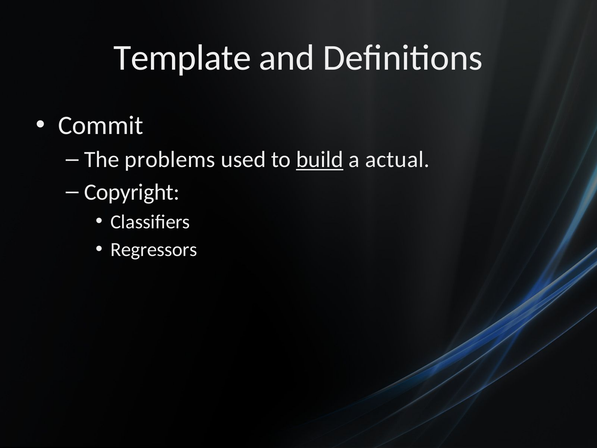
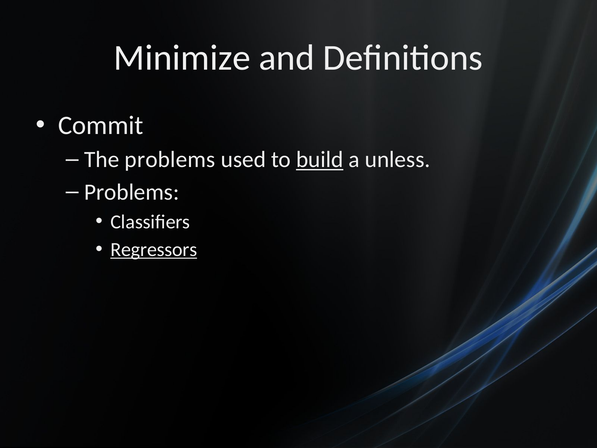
Template: Template -> Minimize (182, 58)
actual: actual -> unless (398, 160)
Copyright: Copyright -> Problems (132, 192)
Regressors underline: none -> present (154, 250)
